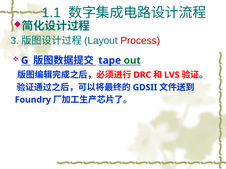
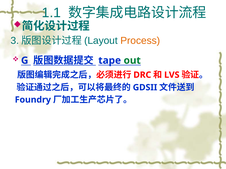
Process colour: red -> orange (140, 41)
